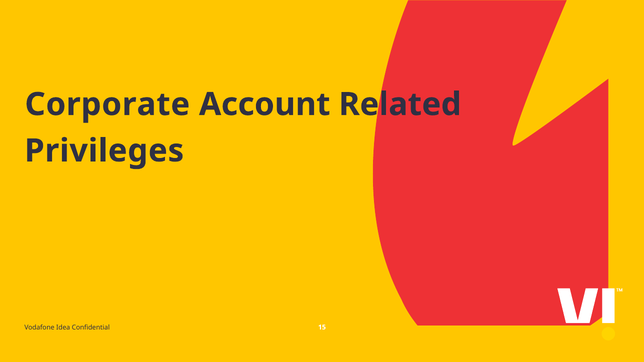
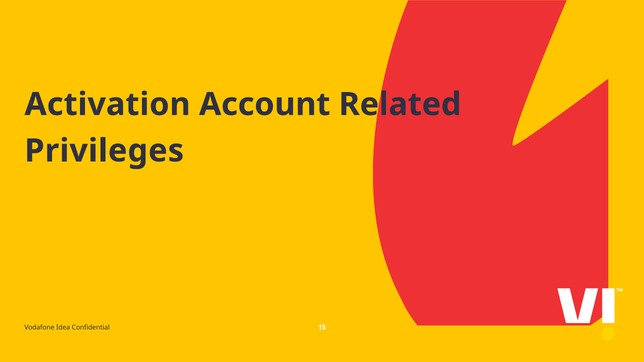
Corporate: Corporate -> Activation (107, 105)
